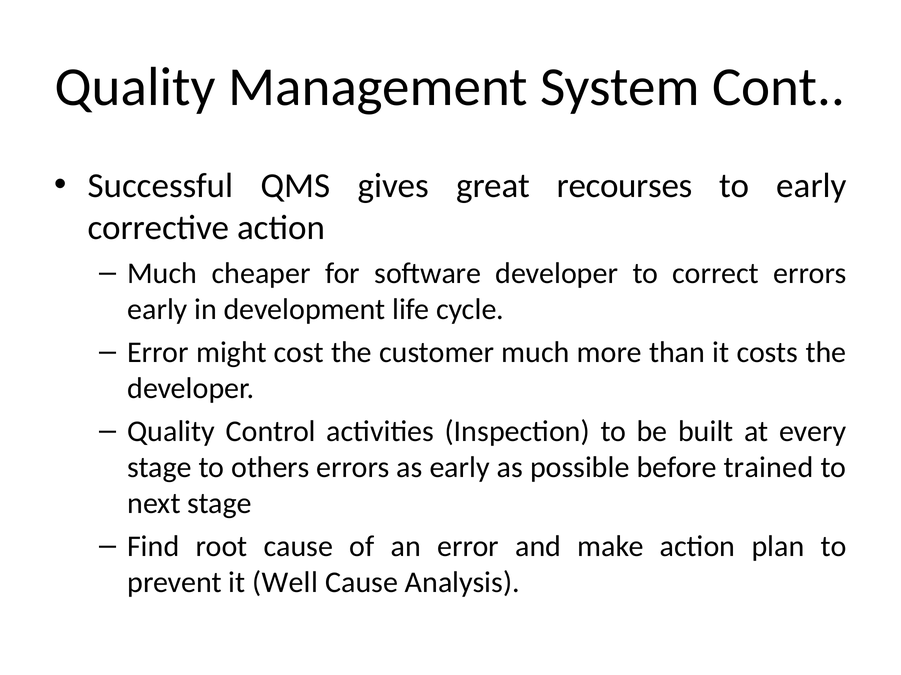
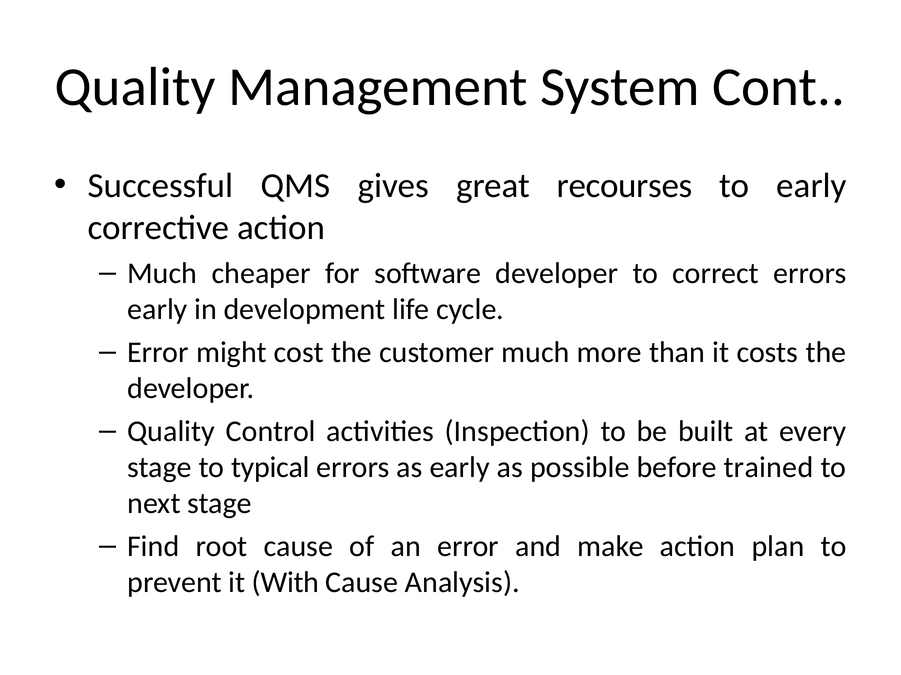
others: others -> typical (270, 468)
Well: Well -> With (286, 583)
